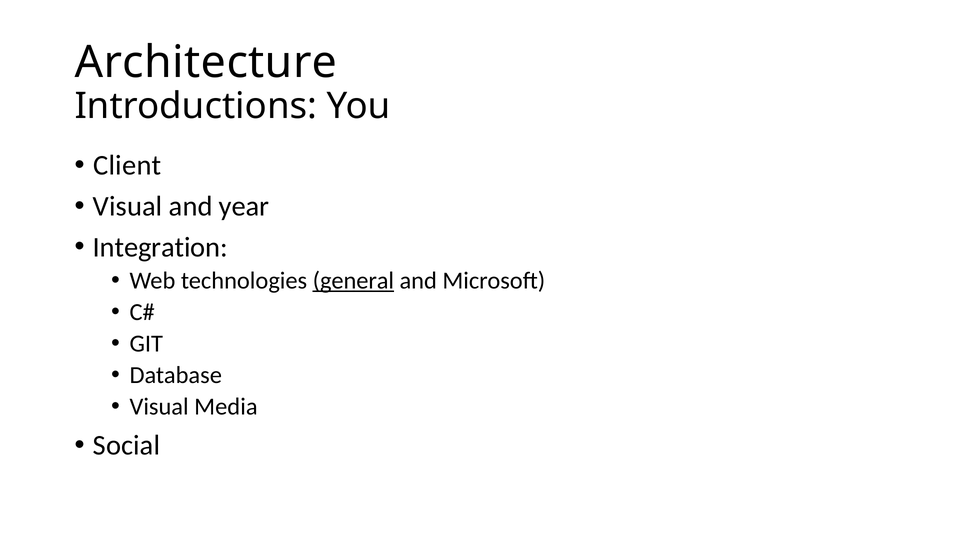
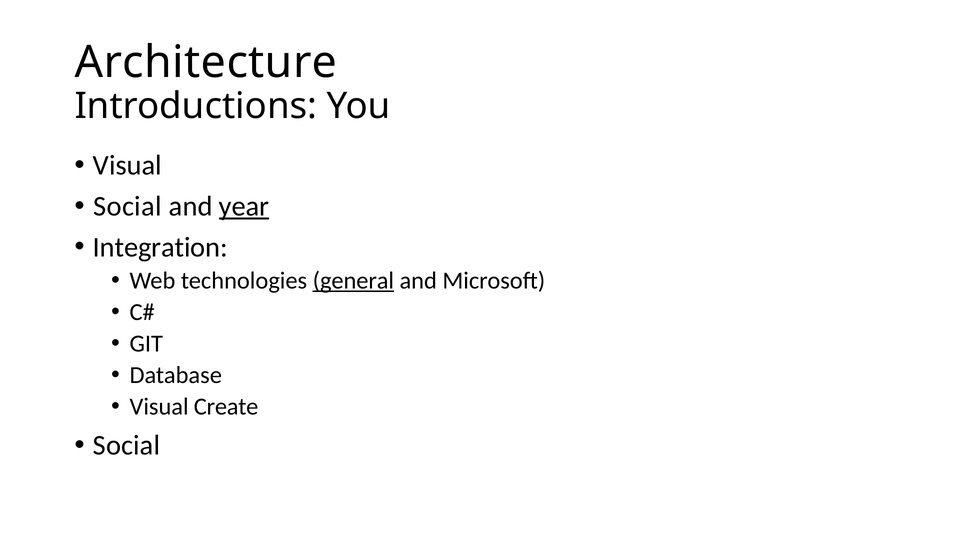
Client: Client -> Visual (127, 165)
Visual: Visual -> Social (128, 206)
year underline: none -> present (244, 206)
Media: Media -> Create (226, 407)
